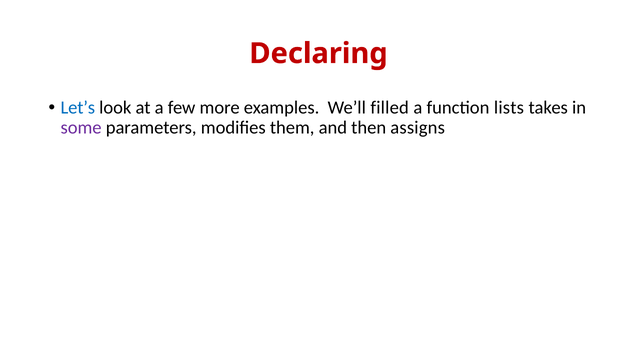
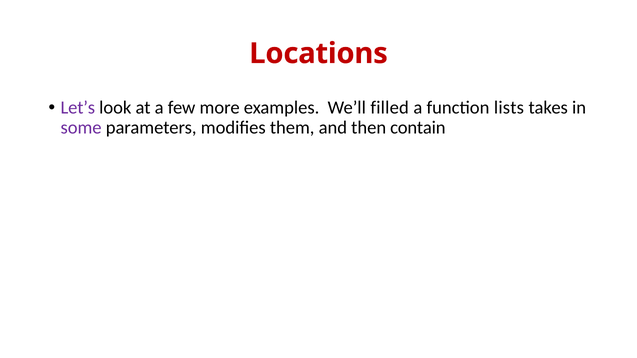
Declaring: Declaring -> Locations (319, 54)
Let’s colour: blue -> purple (78, 108)
assigns: assigns -> contain (418, 128)
